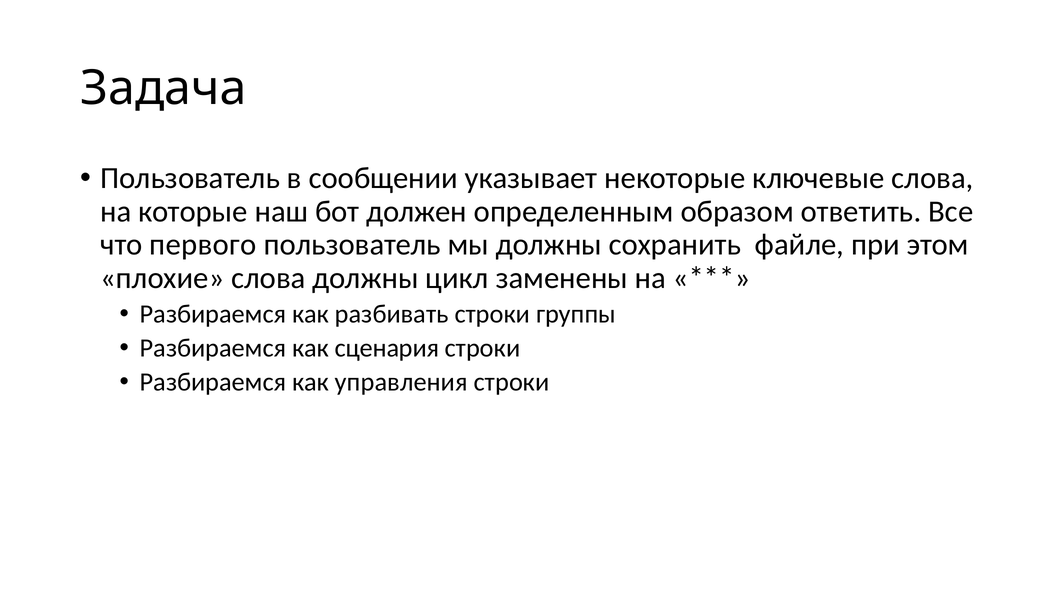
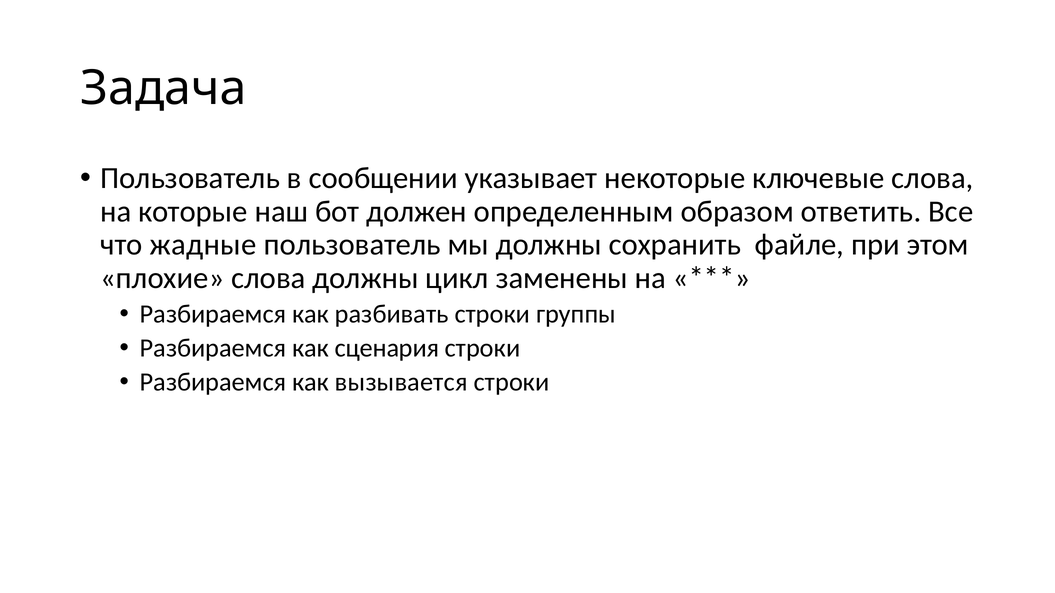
первого: первого -> жадные (203, 245)
управления: управления -> вызывается (401, 382)
